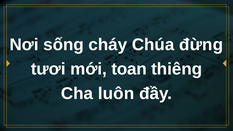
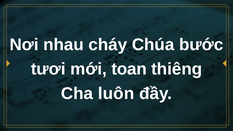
sống: sống -> nhau (64, 45)
đừng: đừng -> bước (201, 45)
